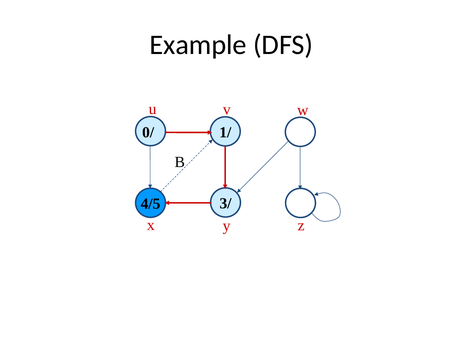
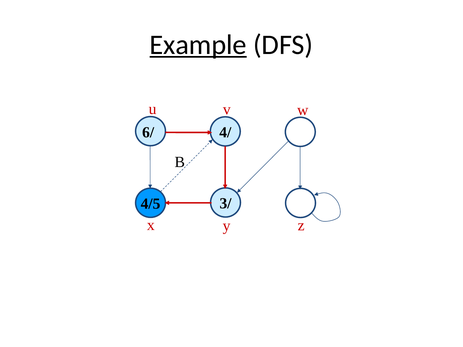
Example underline: none -> present (198, 45)
0/: 0/ -> 6/ (148, 132)
1/: 1/ -> 4/ (225, 133)
